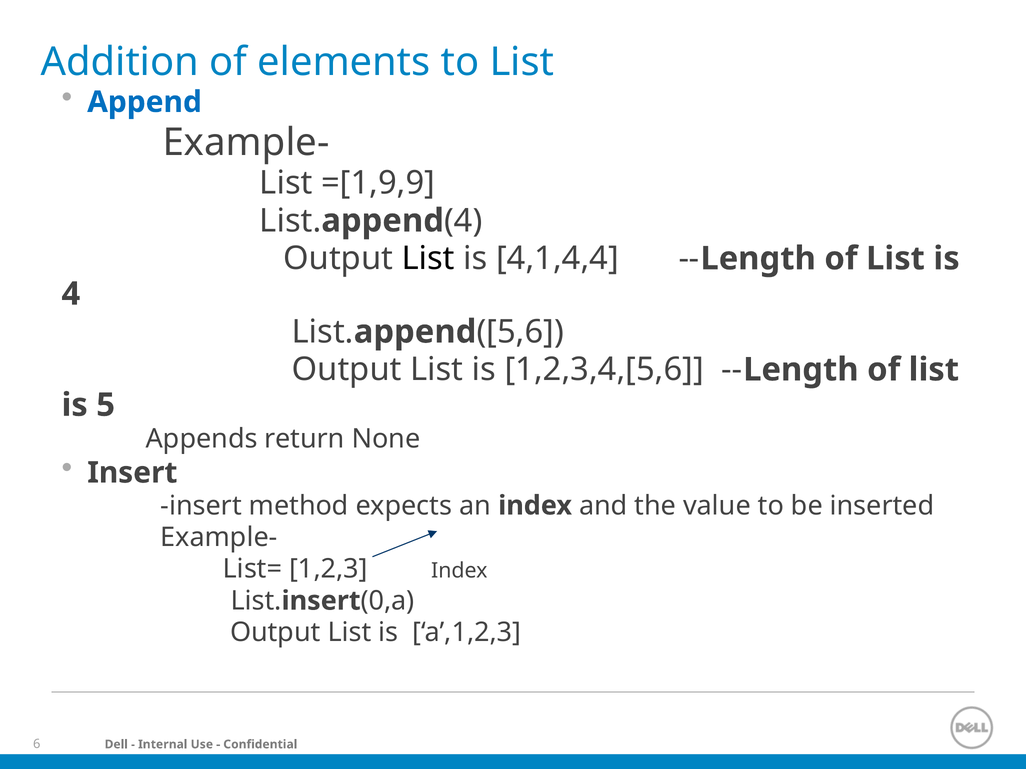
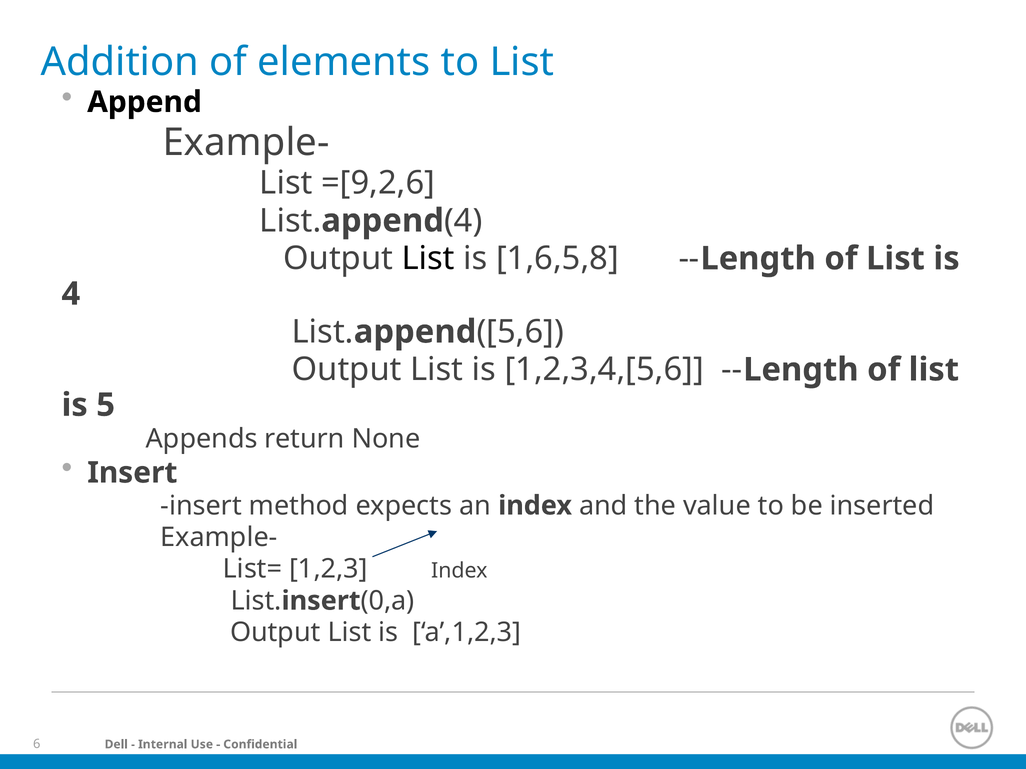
Append colour: blue -> black (145, 102)
=[1,9,9: =[1,9,9 -> =[9,2,6 (378, 183)
4,1,4,4: 4,1,4,4 -> 1,6,5,8 (557, 259)
